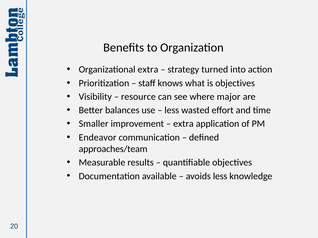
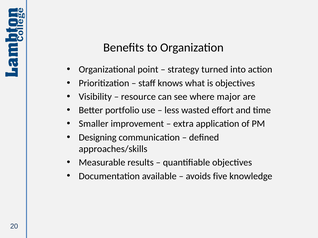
Organizational extra: extra -> point (148, 70)
balances: balances -> portfolio (122, 110)
Endeavor: Endeavor -> Designing (98, 138)
approaches/team: approaches/team -> approaches/skills (113, 149)
avoids less: less -> five (220, 176)
